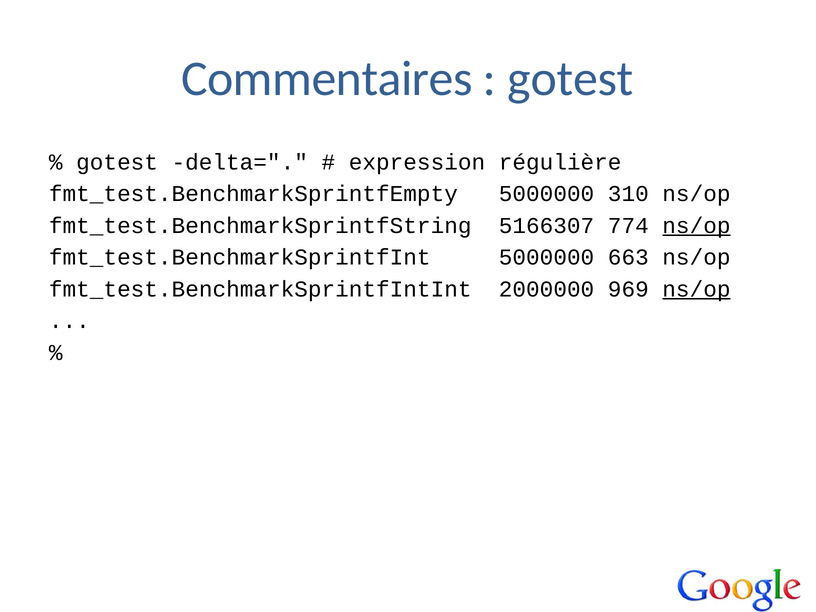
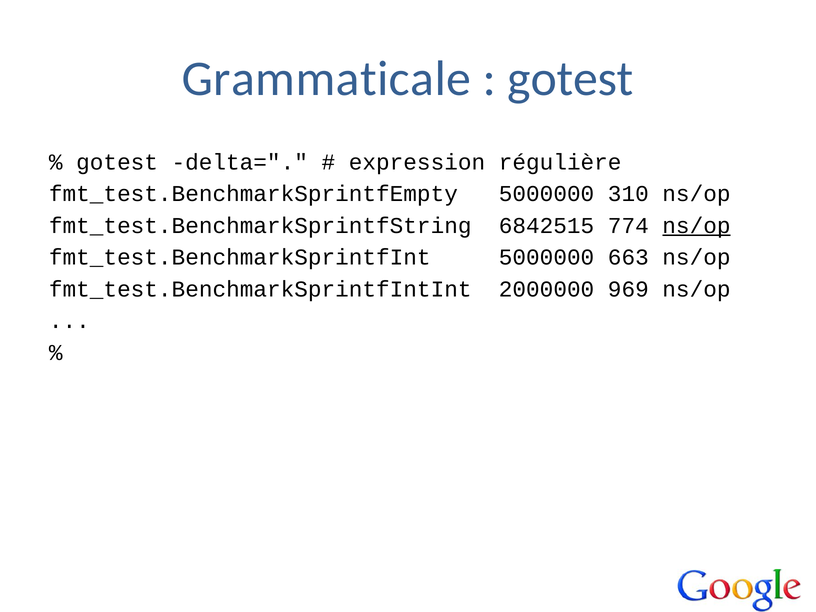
Commentaires: Commentaires -> Grammaticale (326, 79)
5166307: 5166307 -> 6842515 (547, 226)
ns/op underline: present -> none (696, 289)
